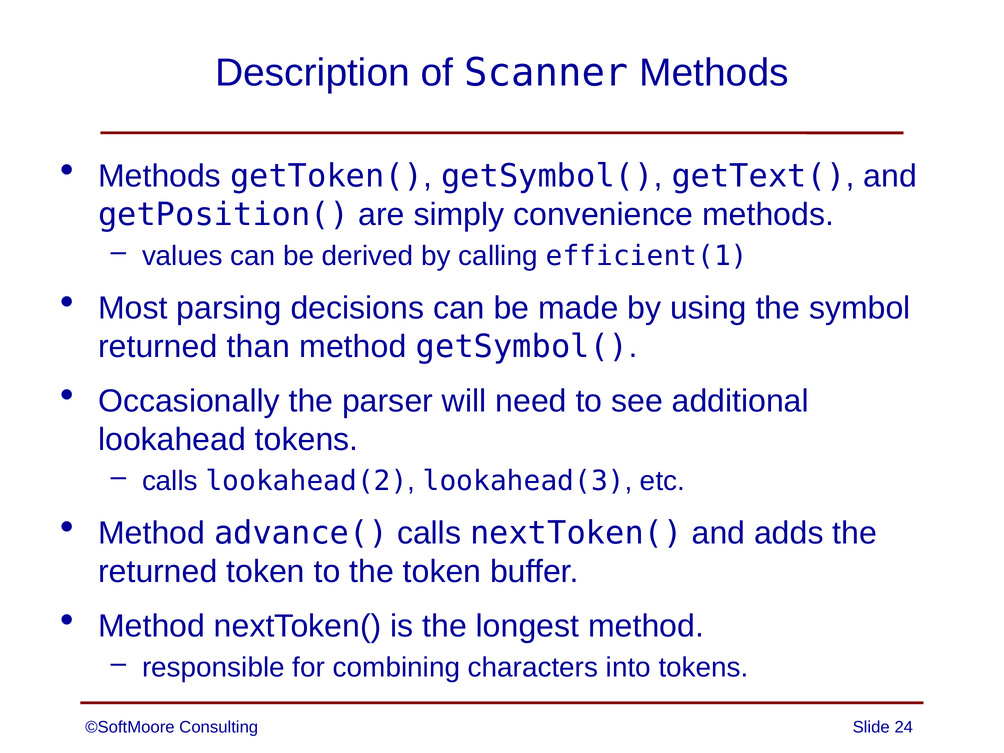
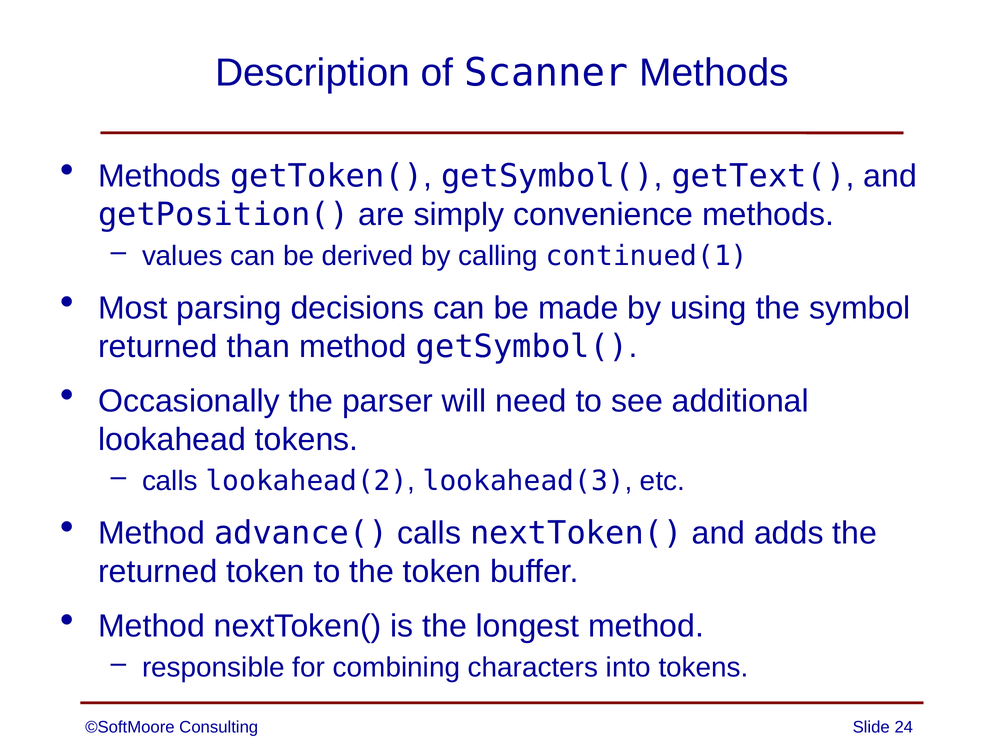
efficient(1: efficient(1 -> continued(1 (647, 256)
